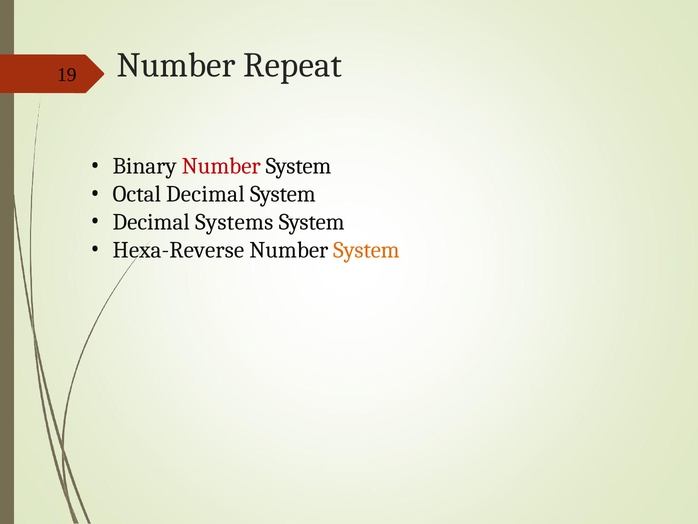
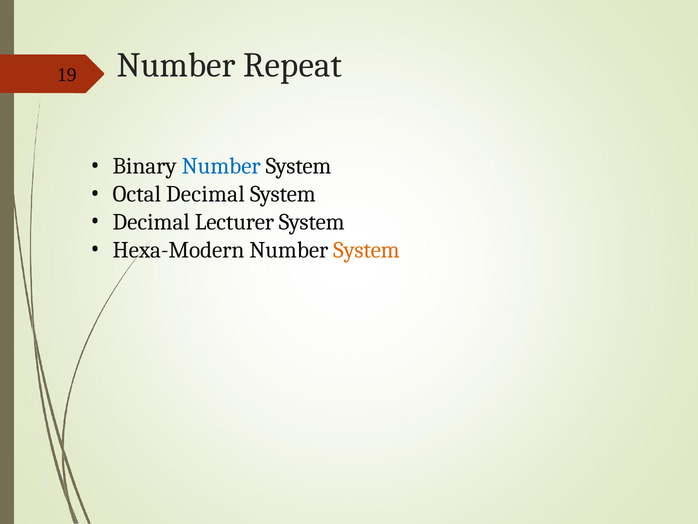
Number colour: red -> blue (221, 166)
Systems: Systems -> Lecturer (234, 222)
Hexa-Reverse: Hexa-Reverse -> Hexa-Modern (178, 250)
